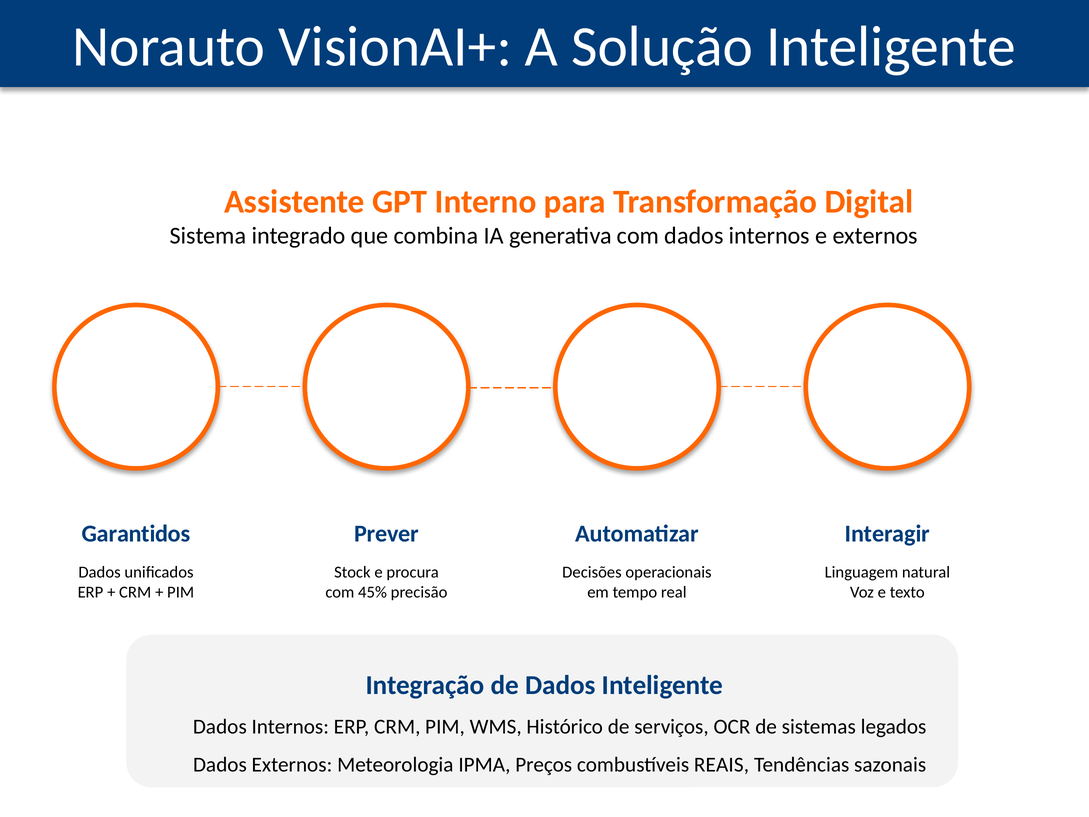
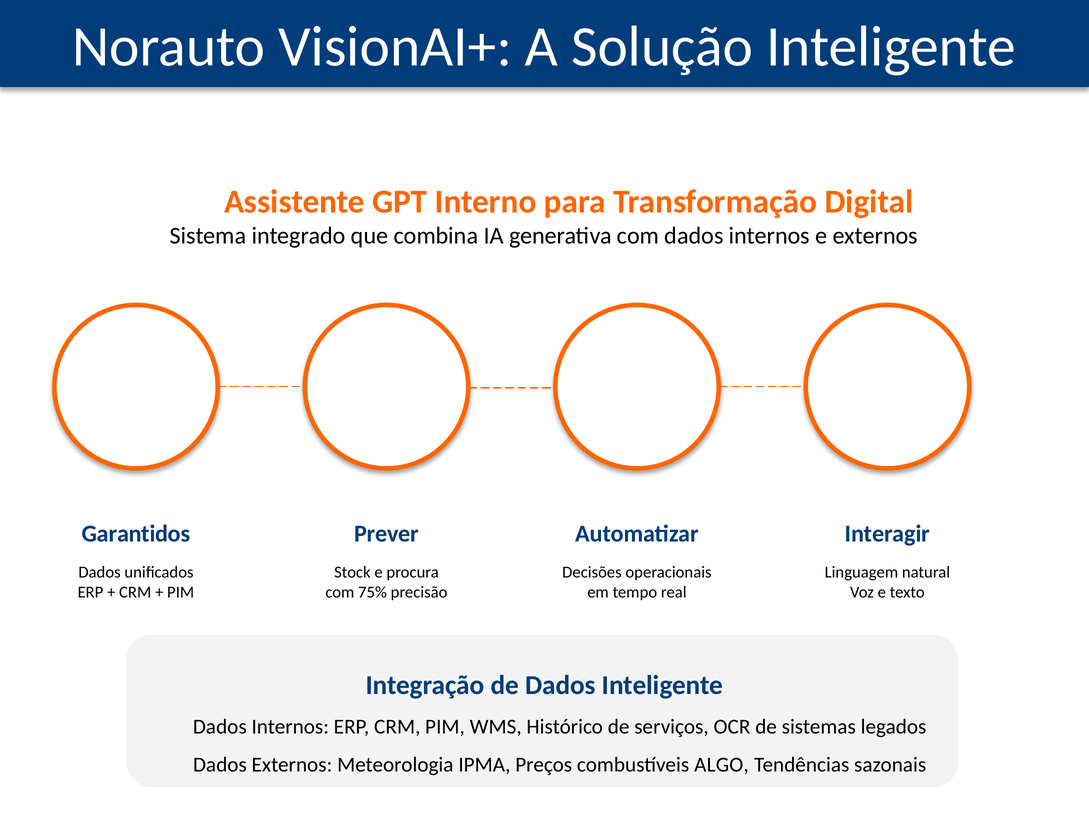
45%: 45% -> 75% (372, 592)
REAIS: REAIS -> ALGO (722, 765)
